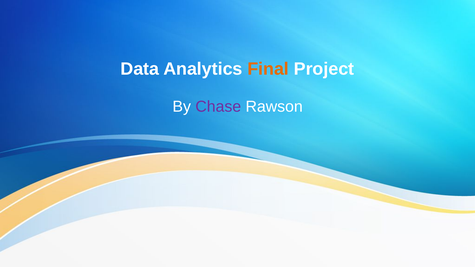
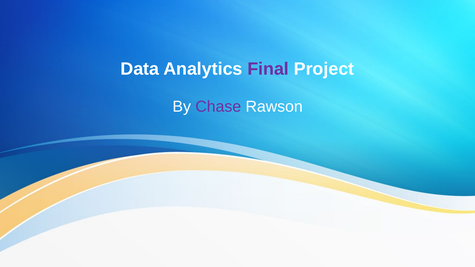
Final colour: orange -> purple (268, 69)
